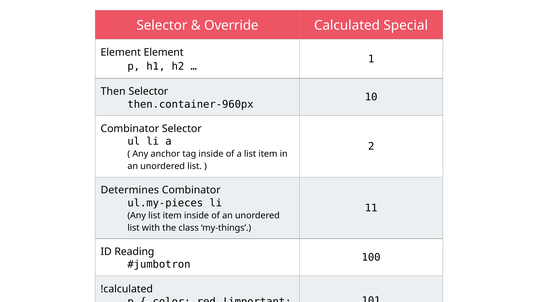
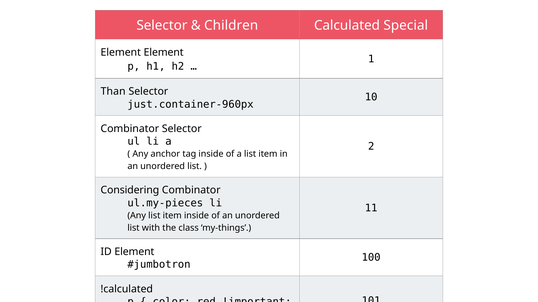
Override: Override -> Children (231, 26)
Then: Then -> Than (113, 92)
then.container-960px: then.container-960px -> just.container-960px (191, 104)
Determines: Determines -> Considering (130, 191)
ID Reading: Reading -> Element (134, 252)
